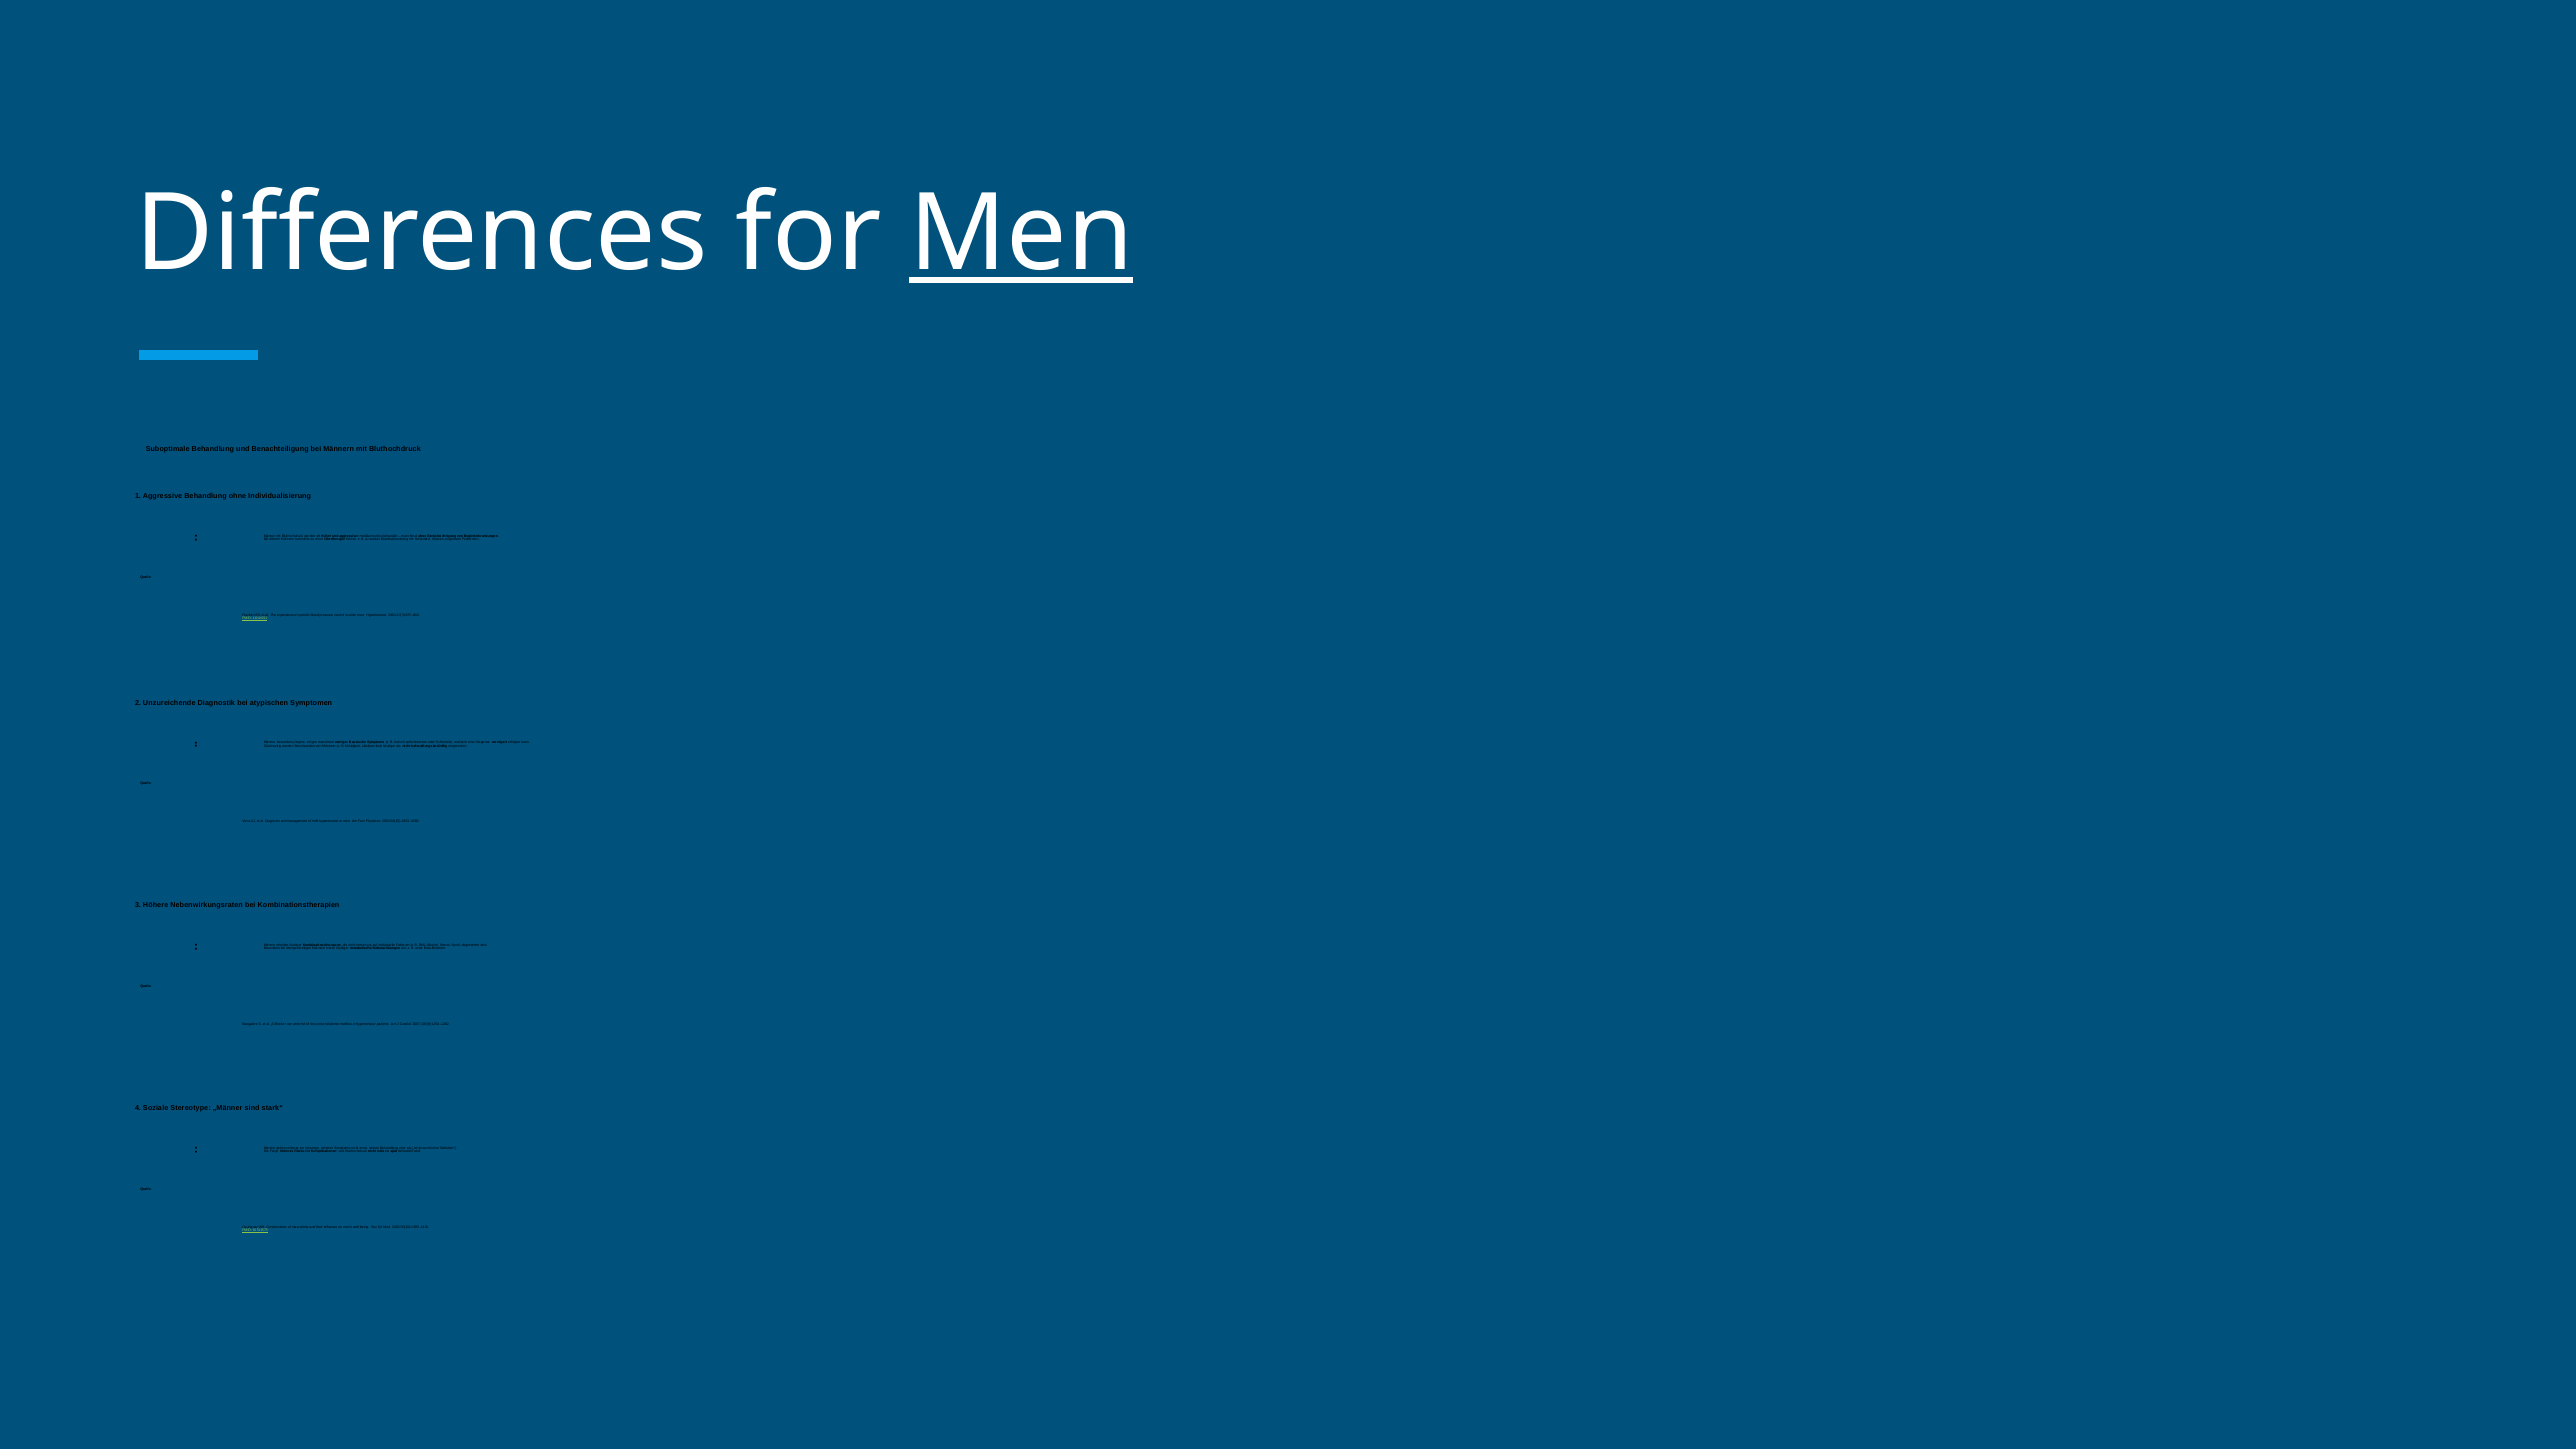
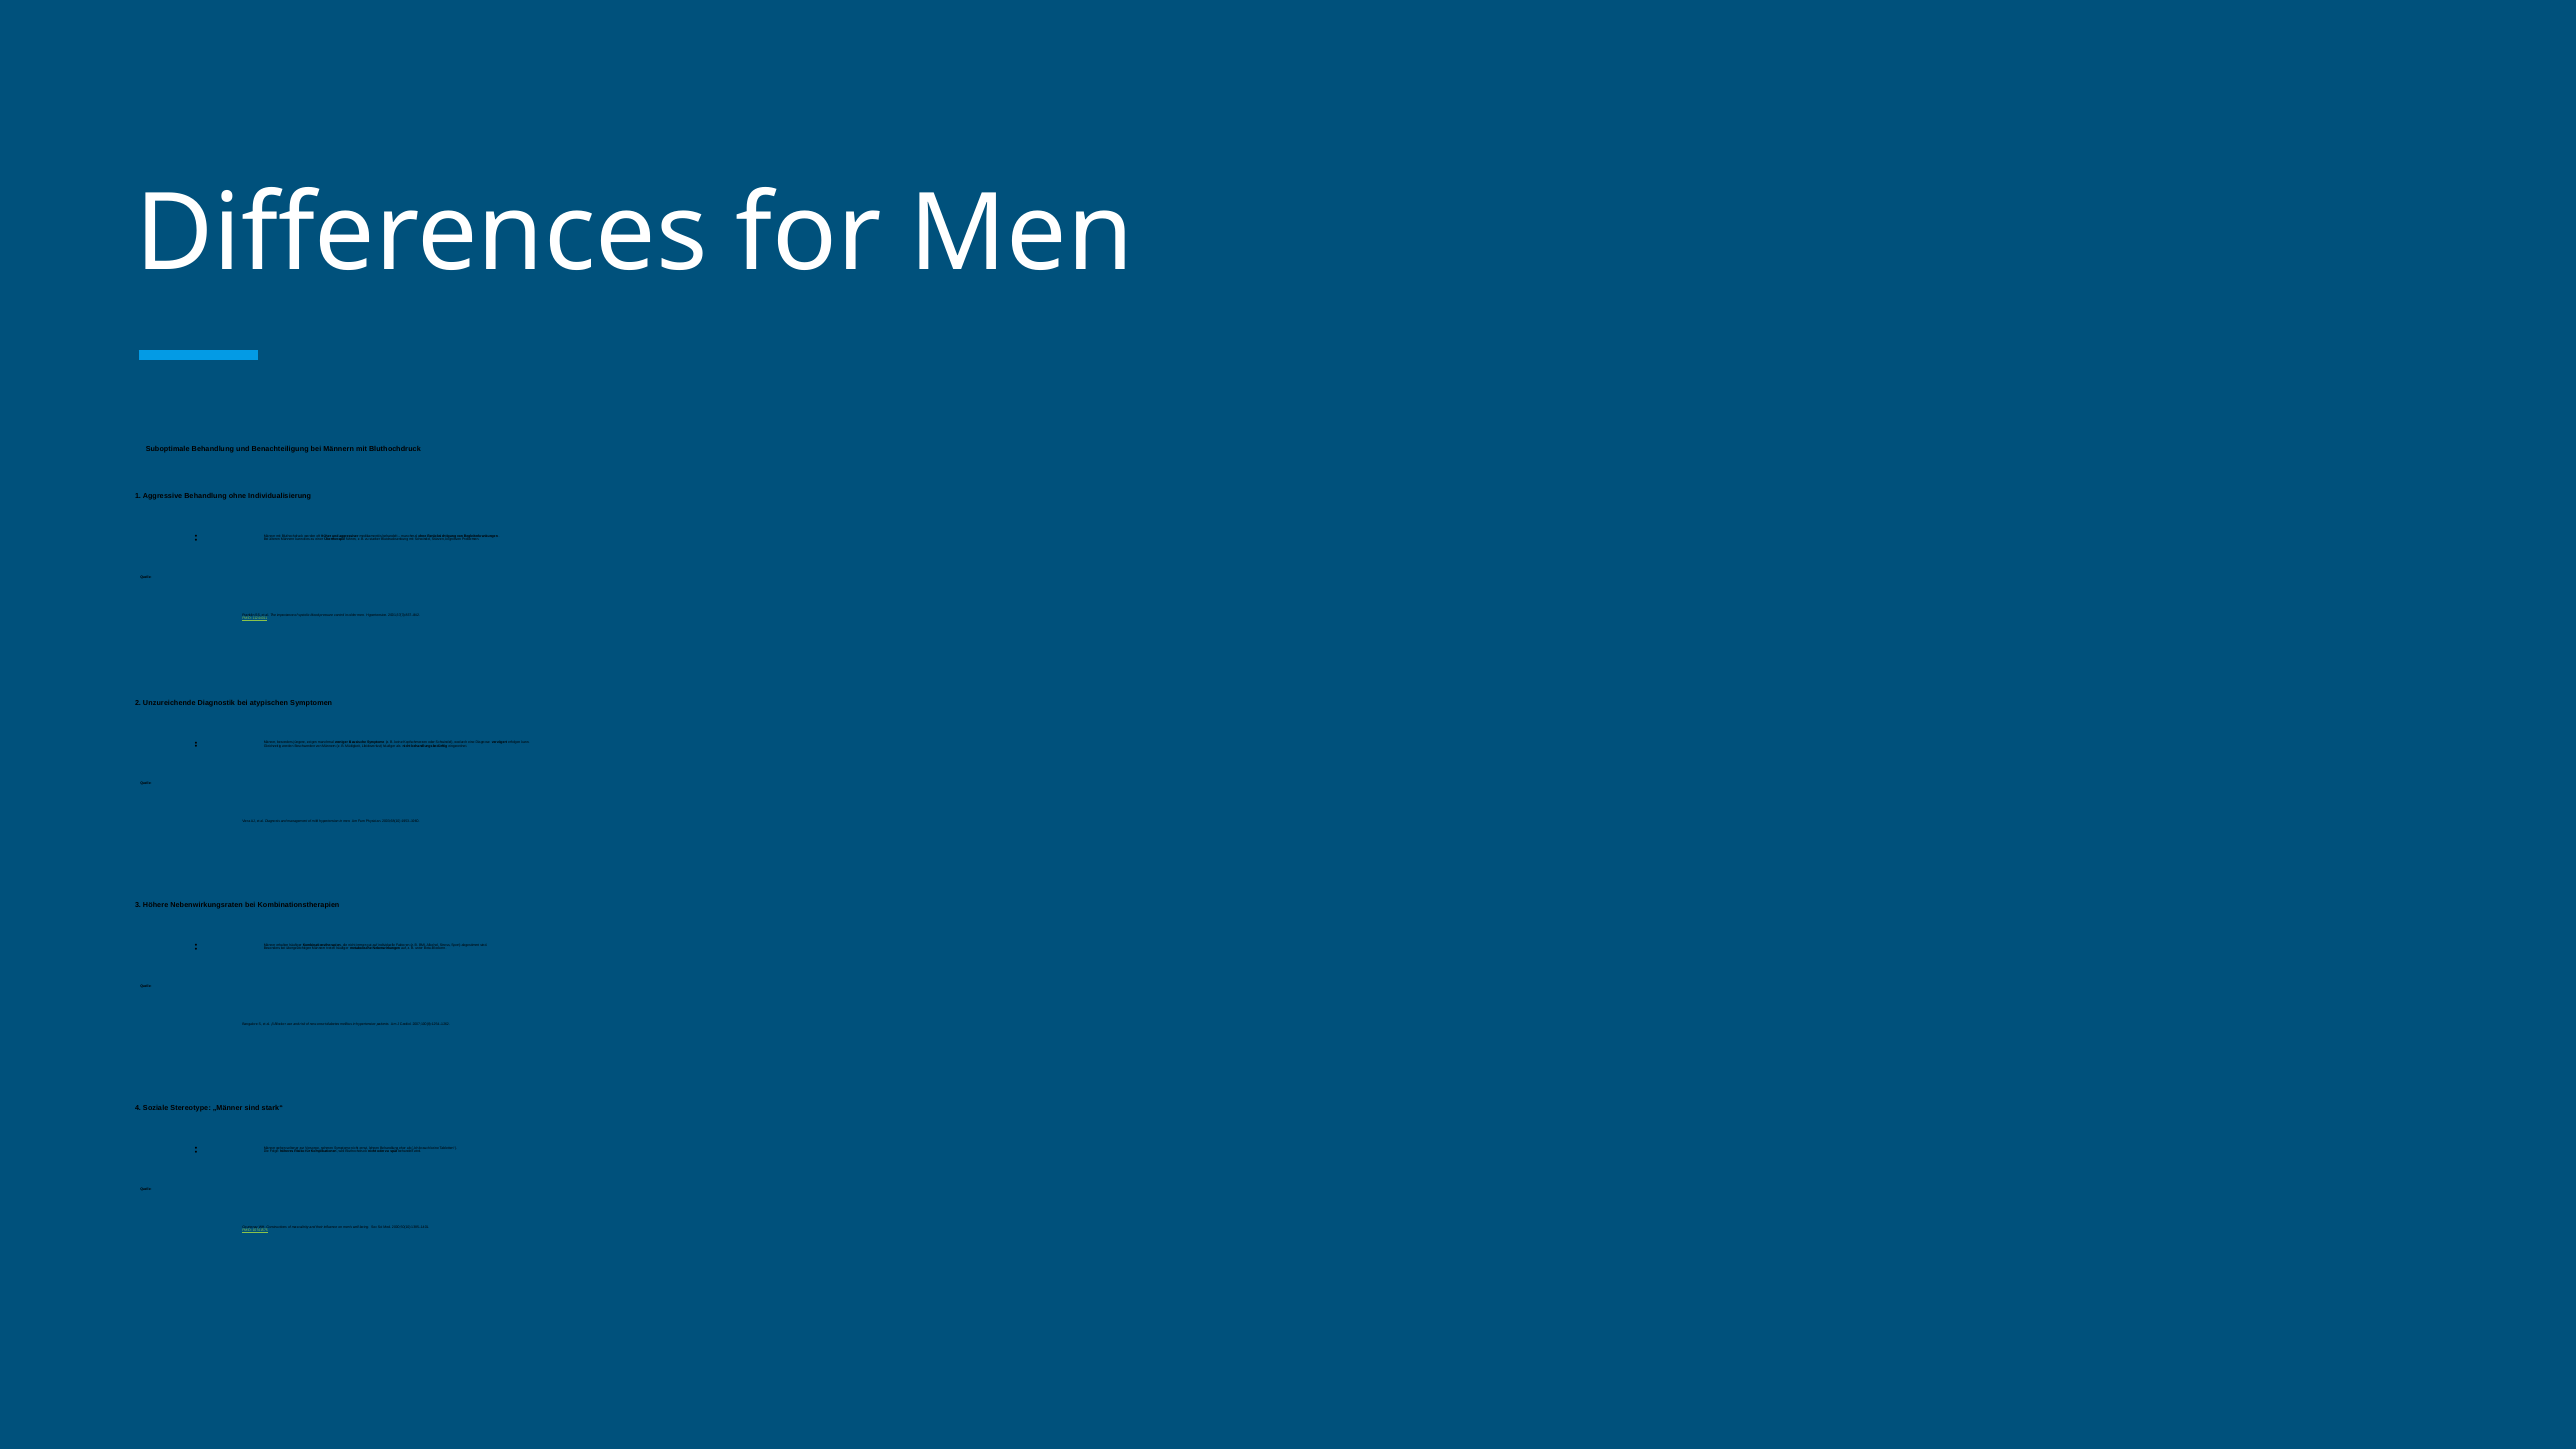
Men underline: present -> none (1021, 234)
